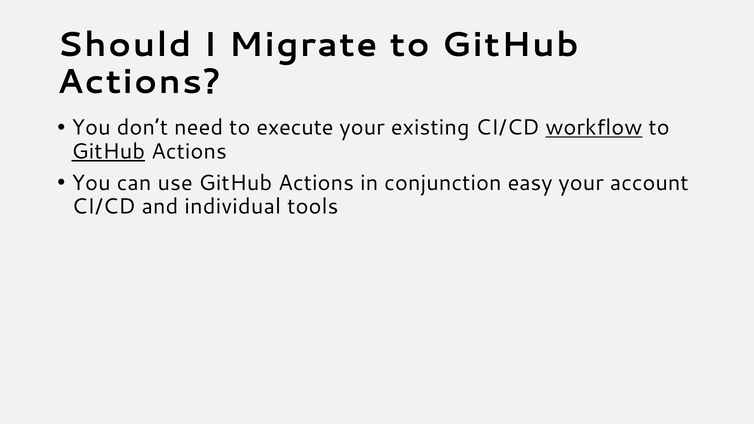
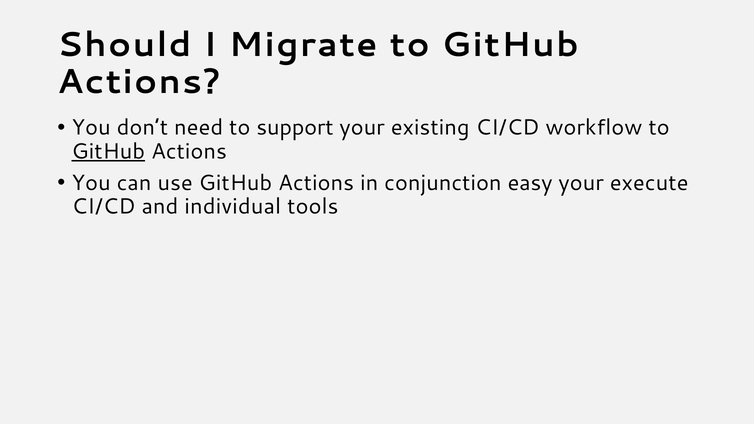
execute: execute -> support (295, 128)
workflow underline: present -> none (594, 128)
account: account -> execute (649, 183)
